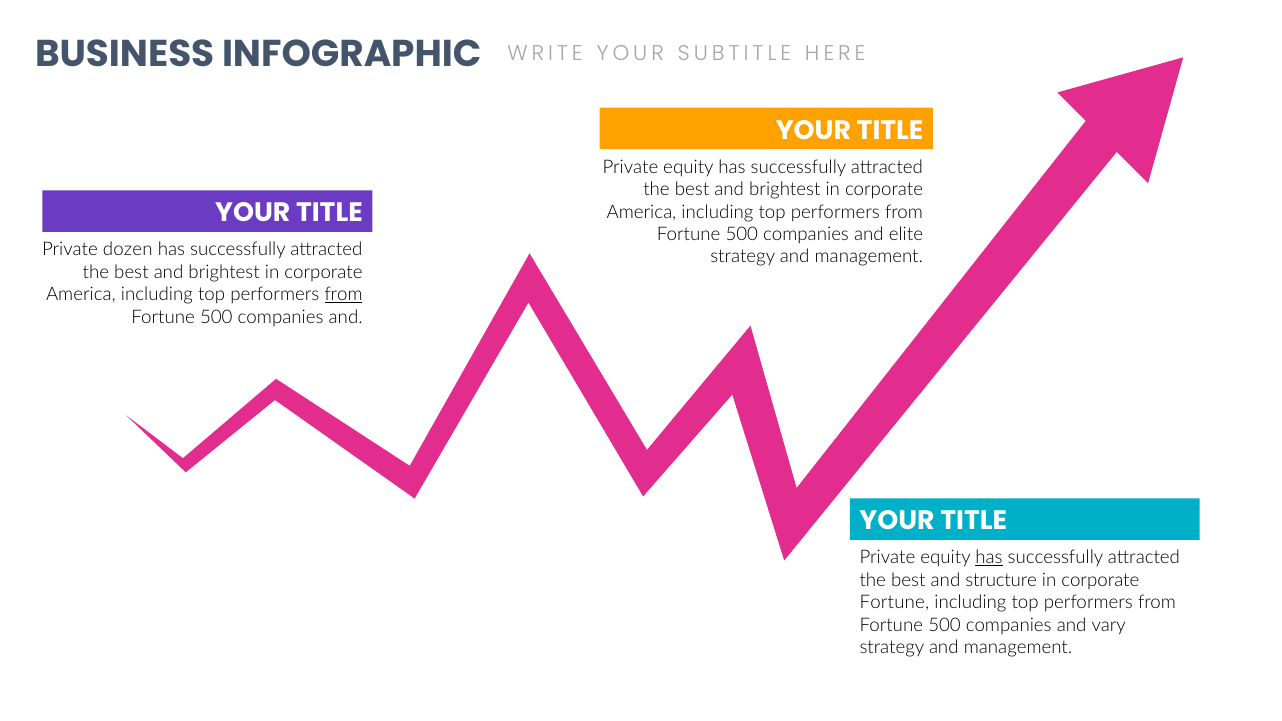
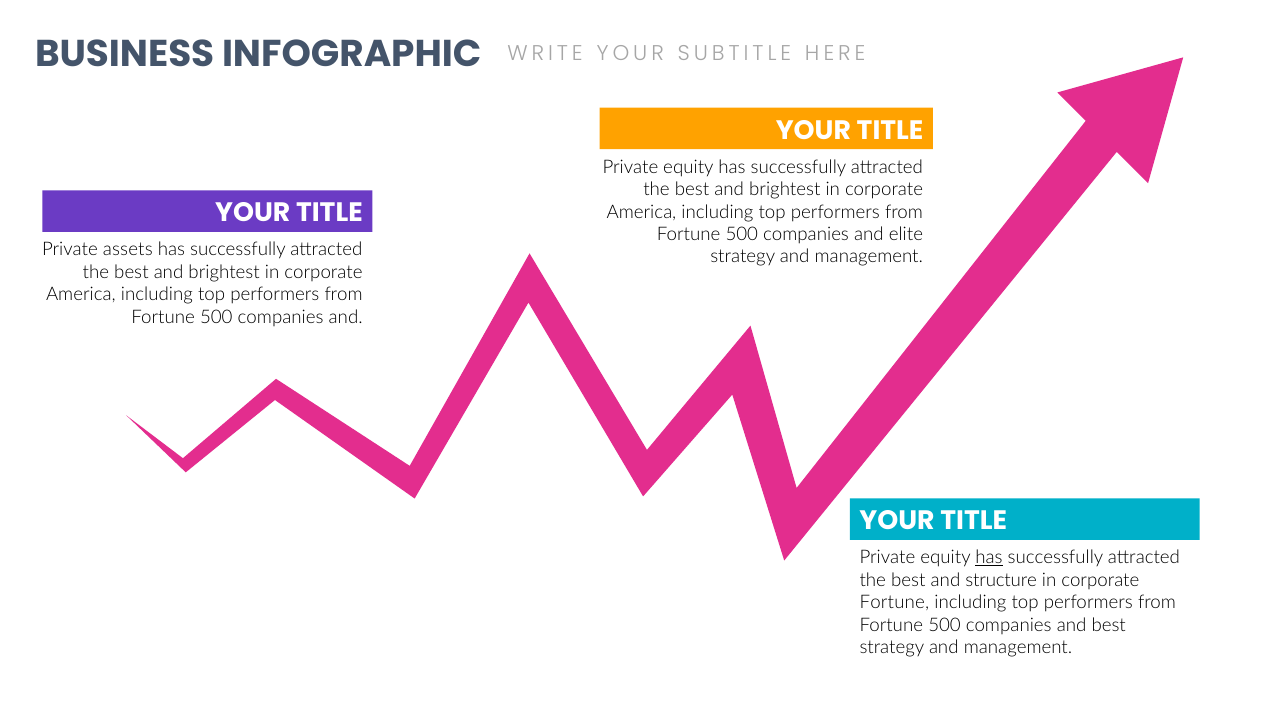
dozen: dozen -> assets (128, 250)
from underline: present -> none (344, 295)
and vary: vary -> best (1109, 625)
